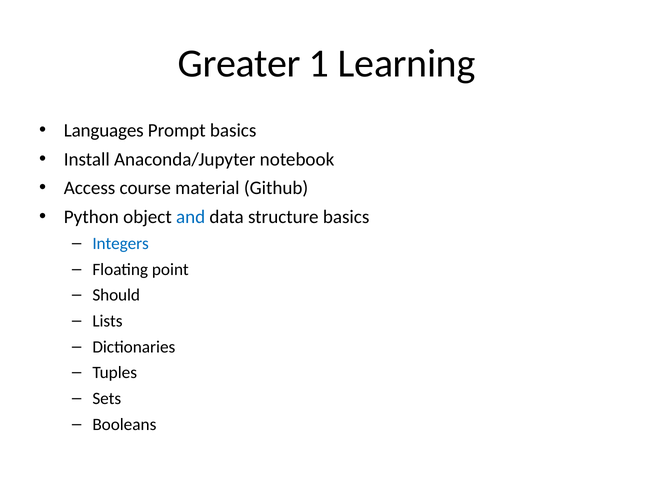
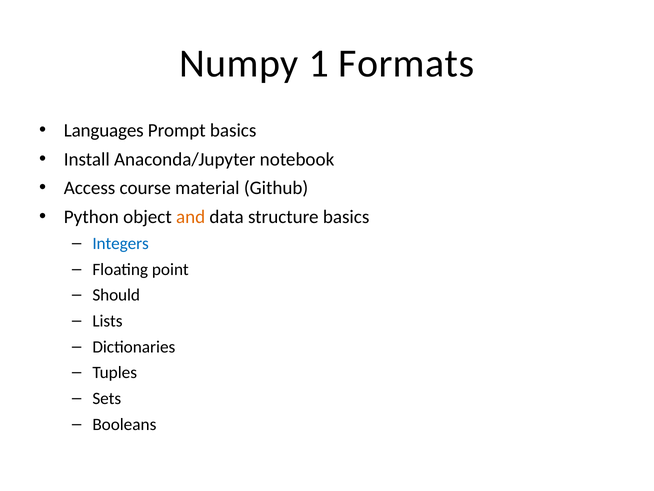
Greater: Greater -> Numpy (239, 63)
Learning: Learning -> Formats (406, 63)
and colour: blue -> orange (191, 217)
